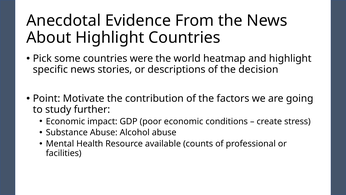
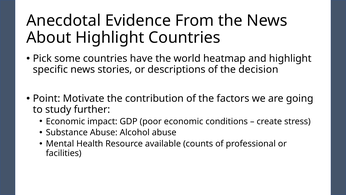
were: were -> have (141, 58)
